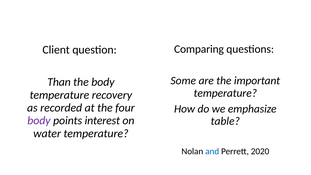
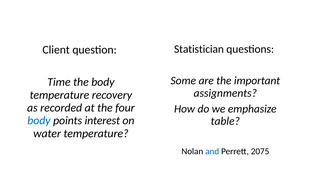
Comparing: Comparing -> Statistician (199, 49)
Than: Than -> Time (59, 82)
temperature: temperature -> assignments (225, 93)
body colour: purple -> blue (39, 121)
2020: 2020 -> 2075 (260, 151)
